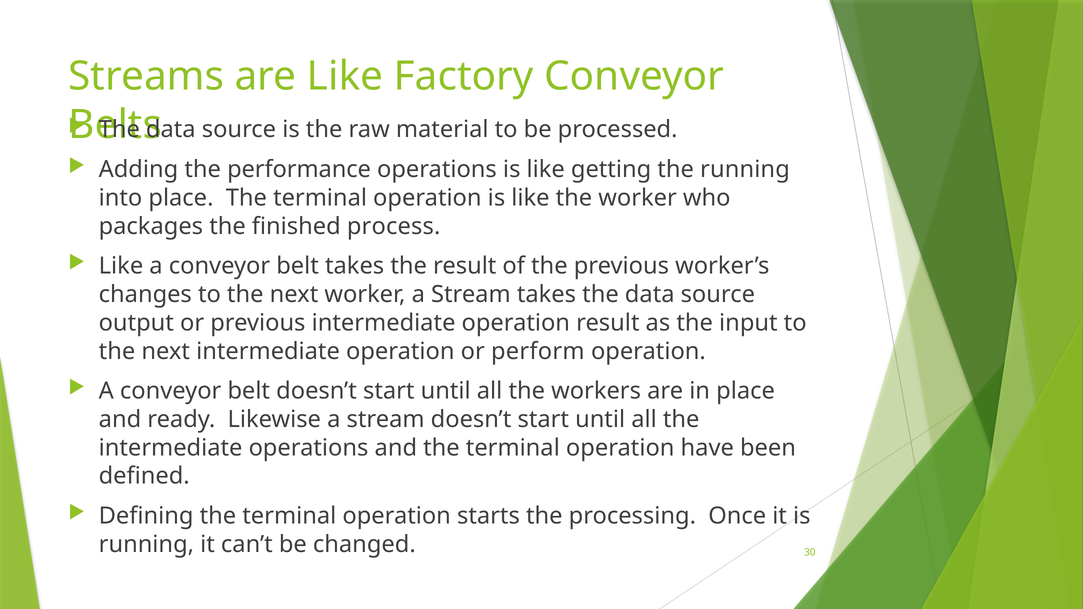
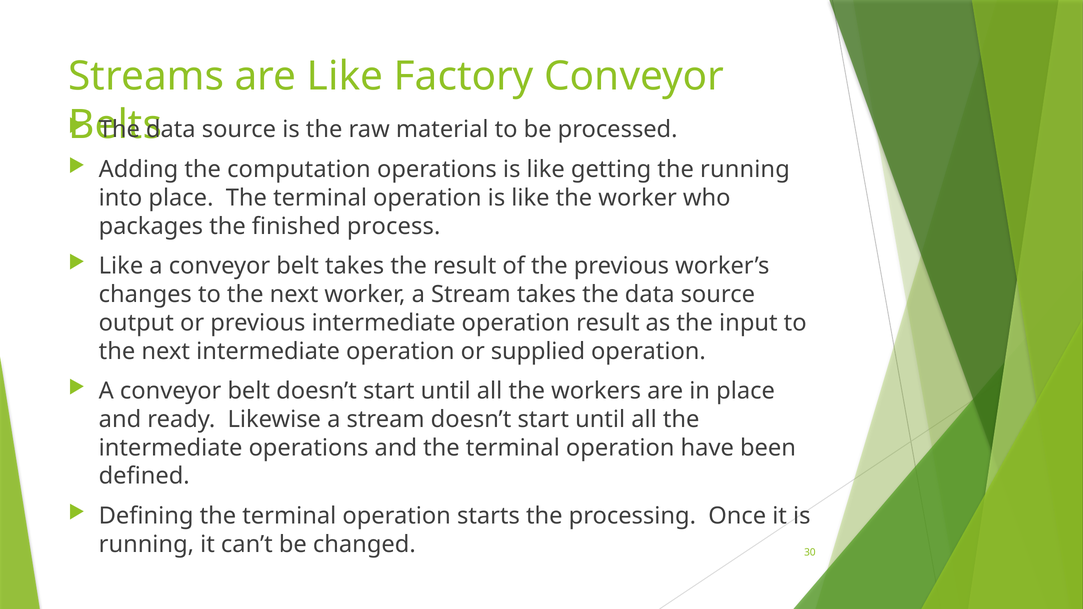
performance: performance -> computation (299, 169)
perform: perform -> supplied (538, 351)
